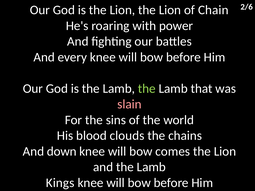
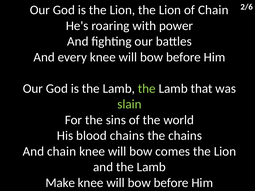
slain colour: pink -> light green (130, 104)
blood clouds: clouds -> chains (127, 136)
And down: down -> chain (62, 152)
Kings: Kings -> Make (60, 183)
